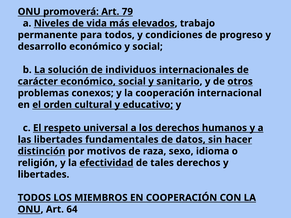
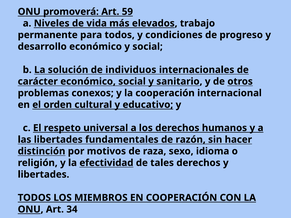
79: 79 -> 59 (127, 12)
datos: datos -> razón (191, 140)
64: 64 -> 34 (72, 210)
